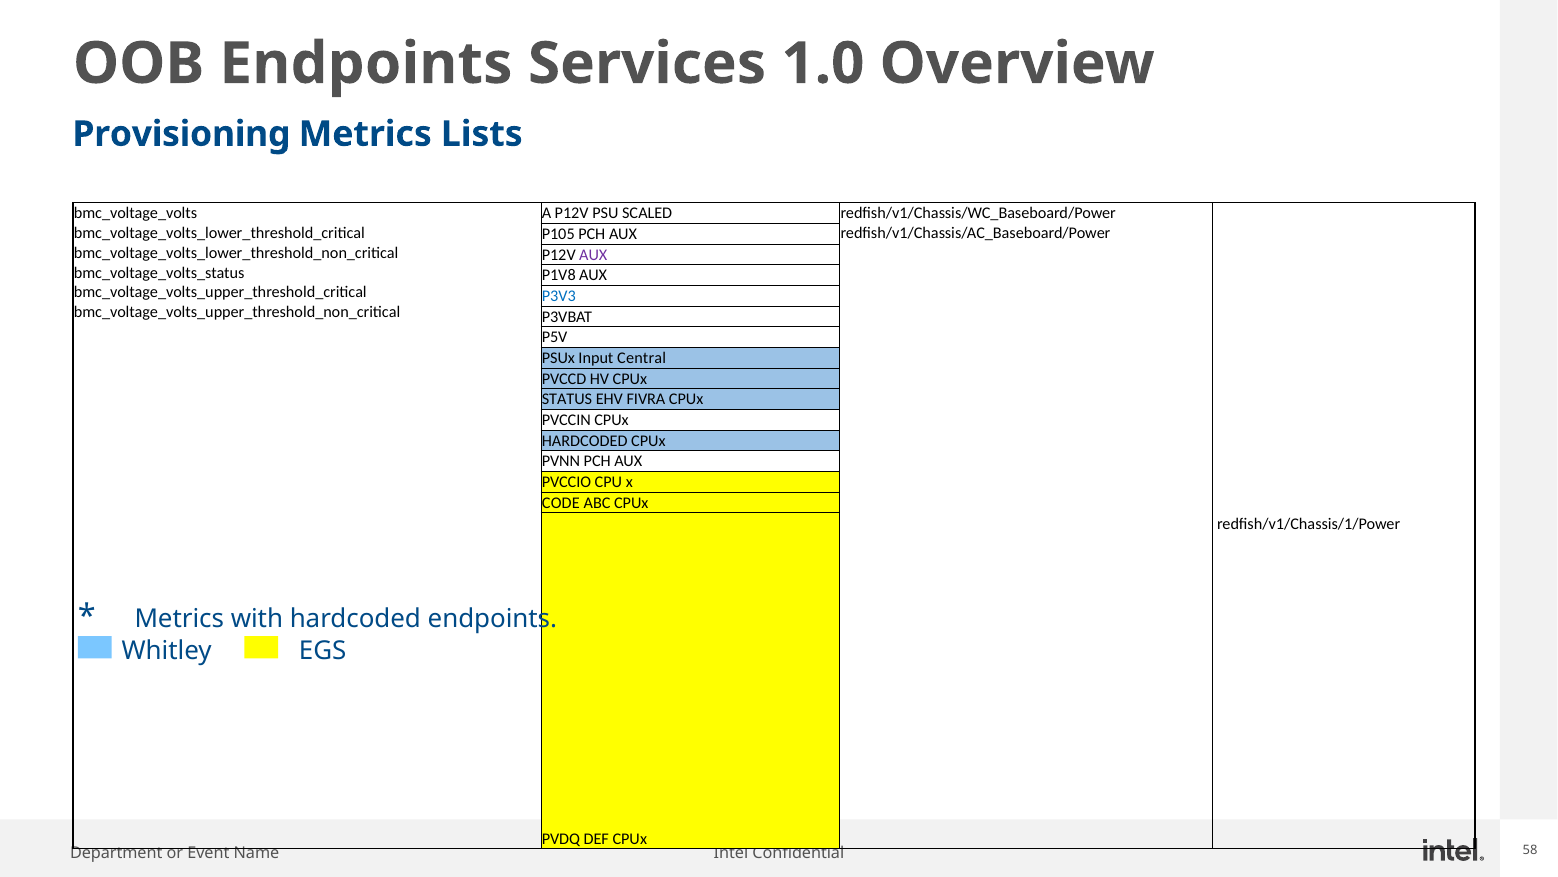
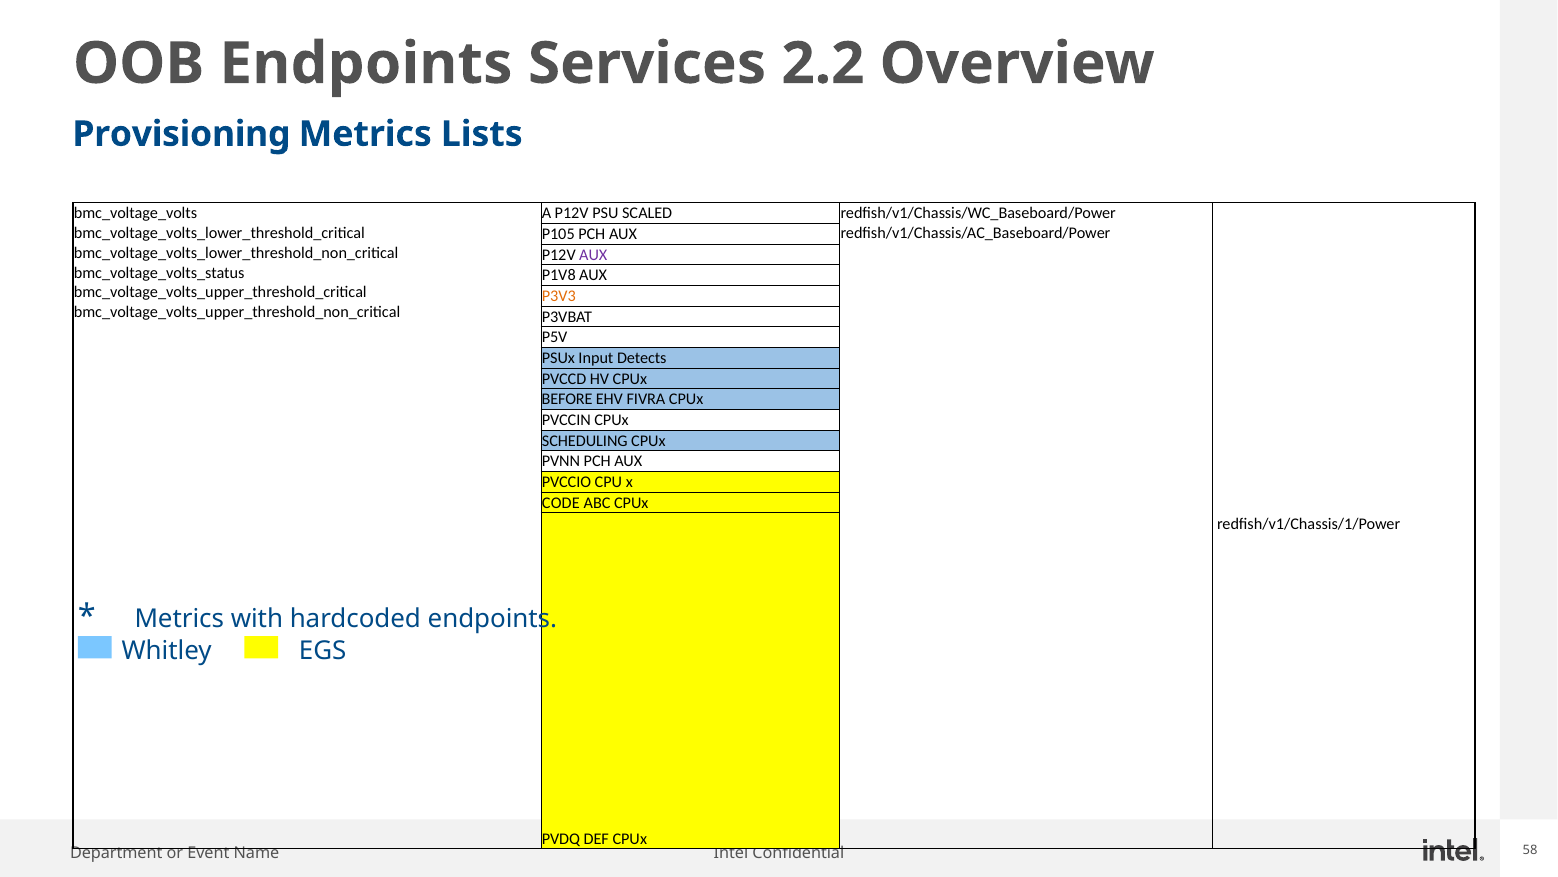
1.0: 1.0 -> 2.2 (823, 64)
P3V3 colour: blue -> orange (559, 296)
Central: Central -> Detects (642, 358)
STATUS: STATUS -> BEFORE (567, 399)
HARDCODED: HARDCODED -> SCHEDULING (585, 441)
